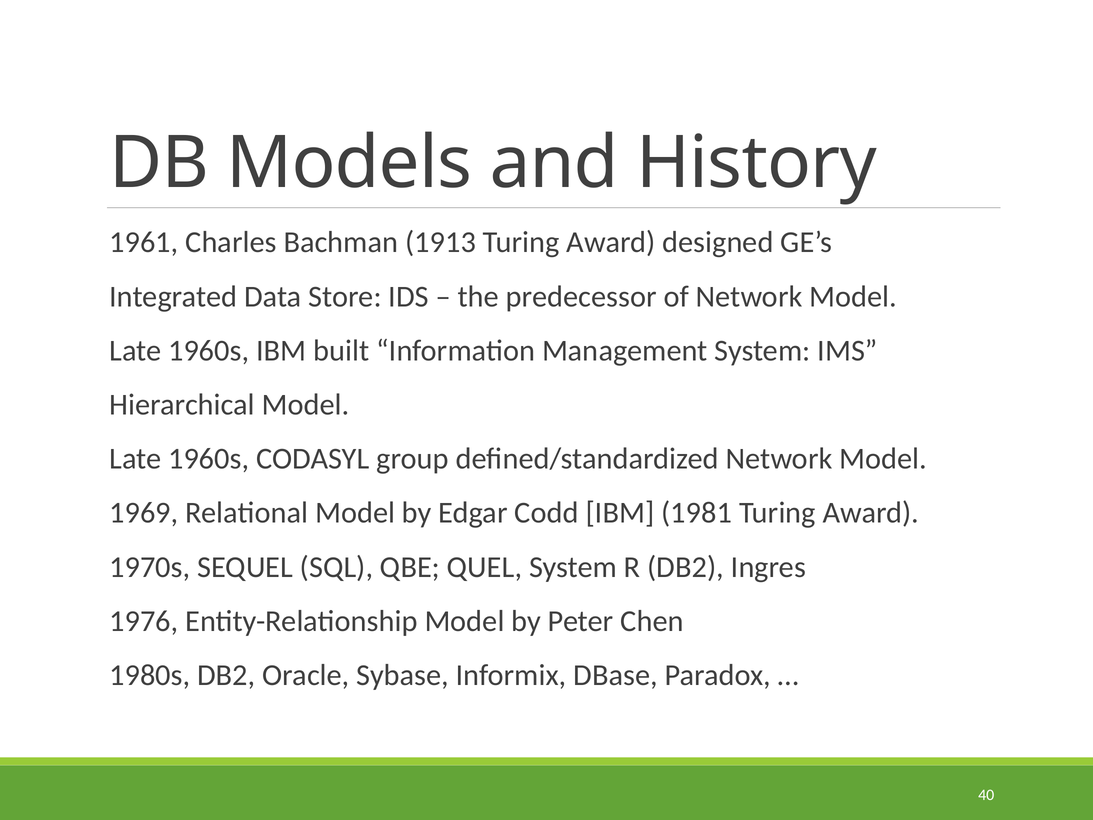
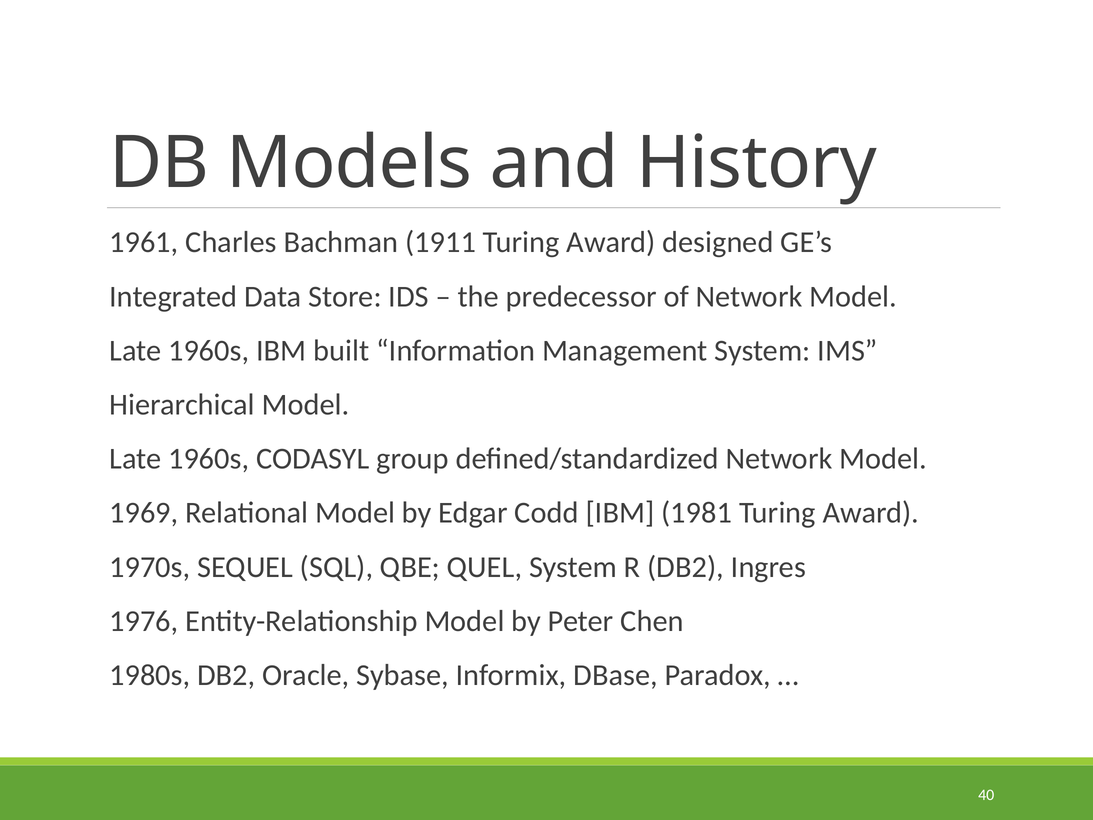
1913: 1913 -> 1911 (441, 242)
